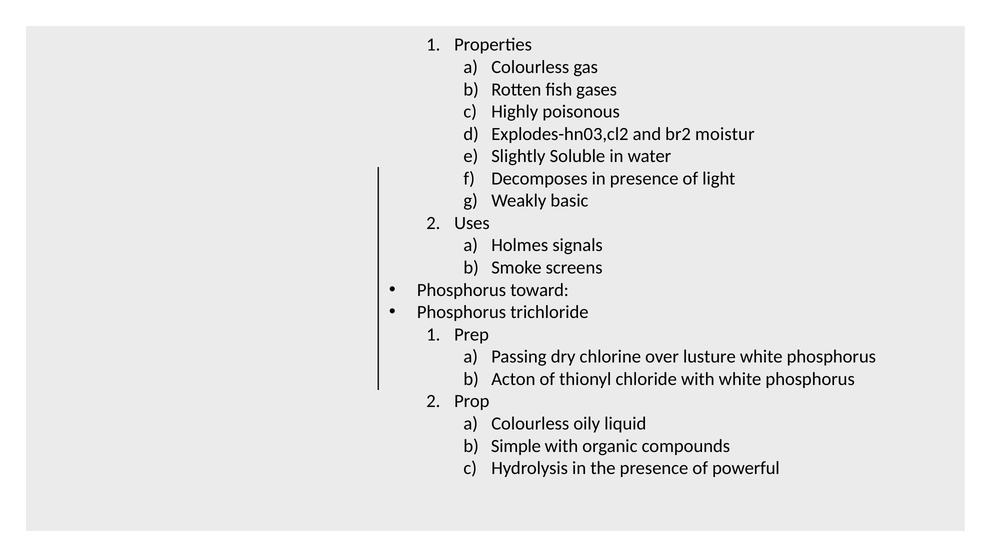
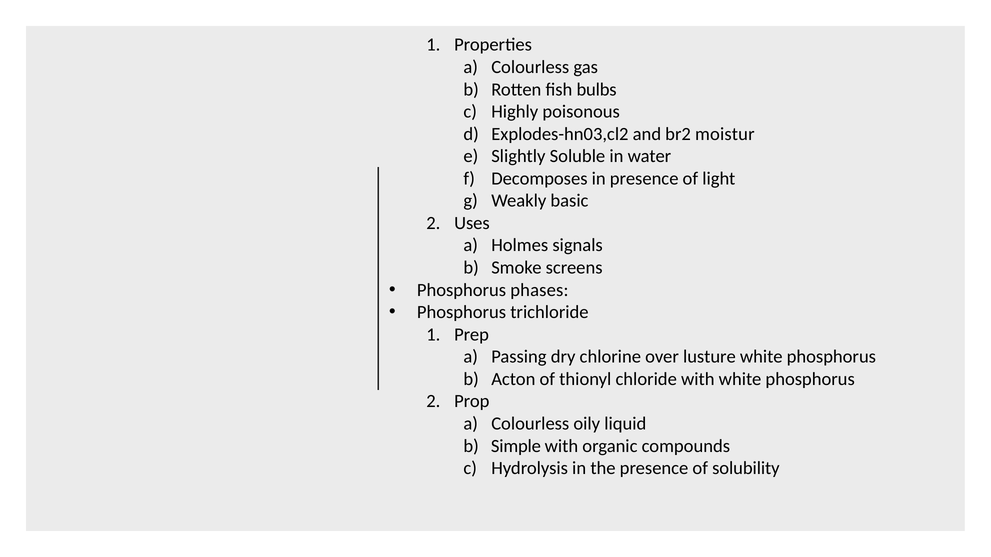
gases: gases -> bulbs (597, 89)
toward: toward -> phases (539, 290)
powerful: powerful -> solubility (746, 469)
